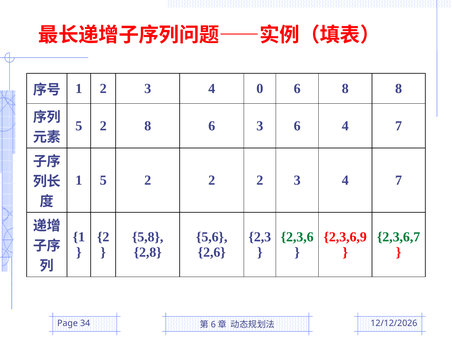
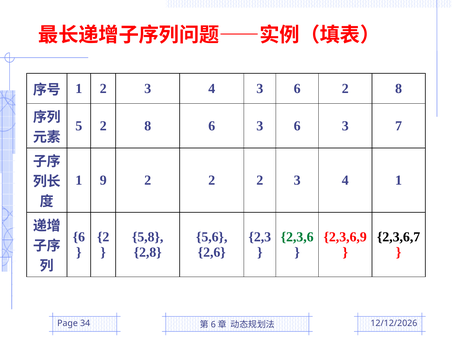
4 0: 0 -> 3 (260, 89)
6 8: 8 -> 2 (345, 89)
3 6 4: 4 -> 3 (345, 126)
1 5: 5 -> 9 (103, 180)
3 4 7: 7 -> 1 (399, 180)
1: 1 -> 6 (79, 237)
2,3,6,7 colour: green -> black (399, 237)
